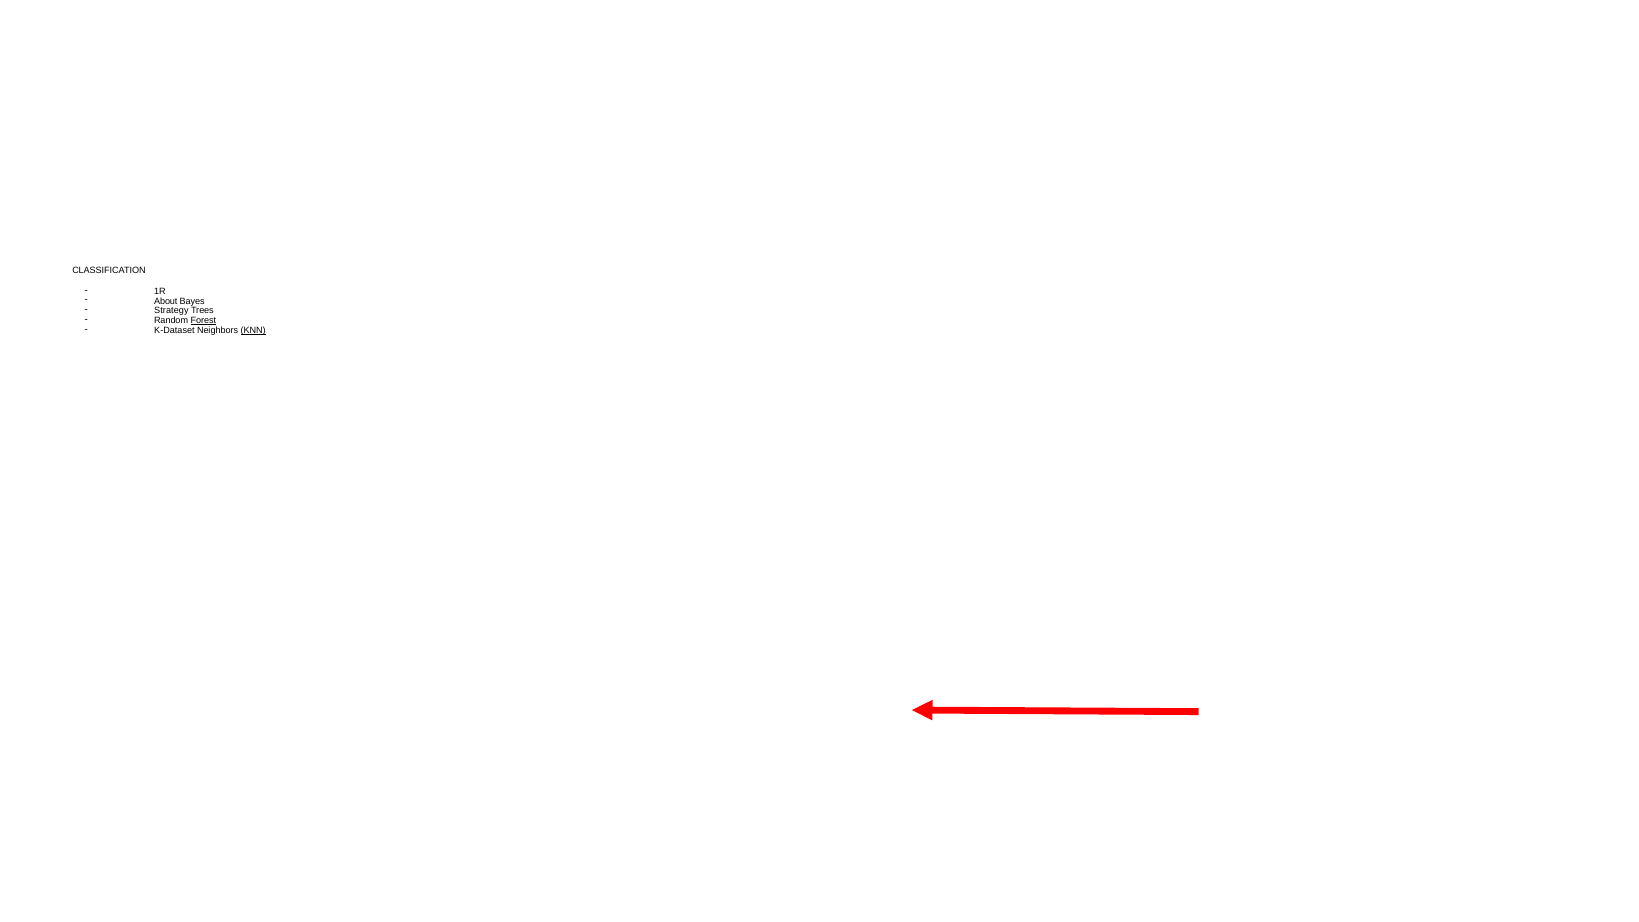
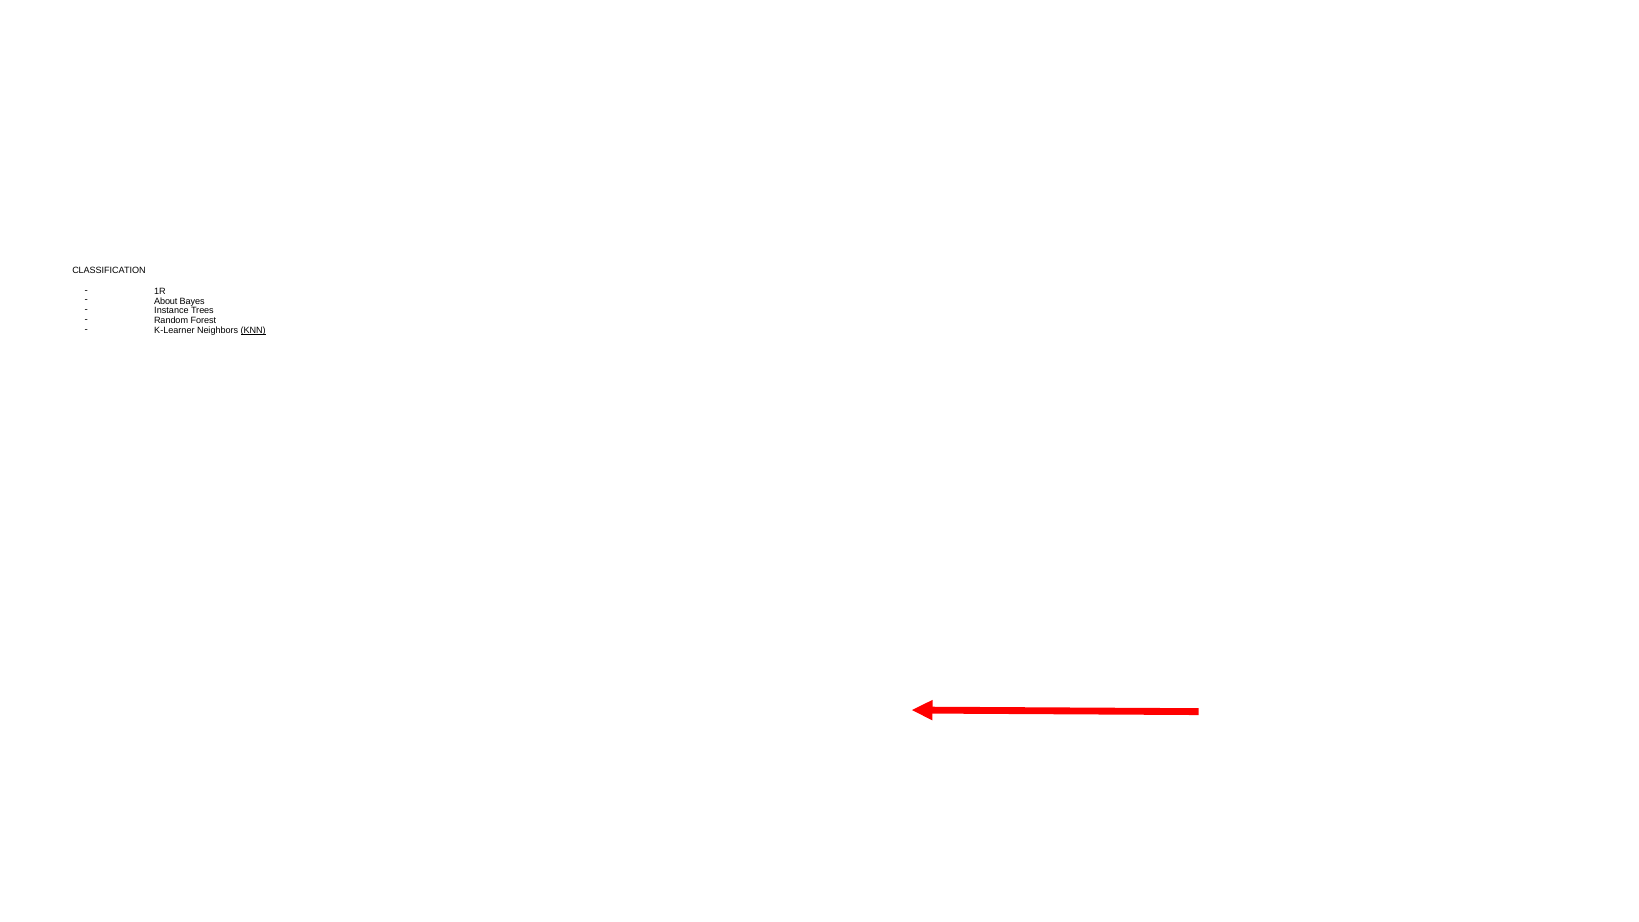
Strategy: Strategy -> Instance (171, 311)
Forest underline: present -> none (203, 321)
K-Dataset: K-Dataset -> K-Learner (174, 331)
